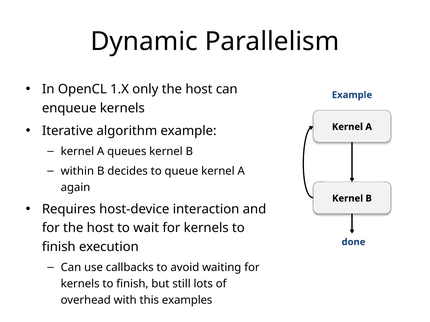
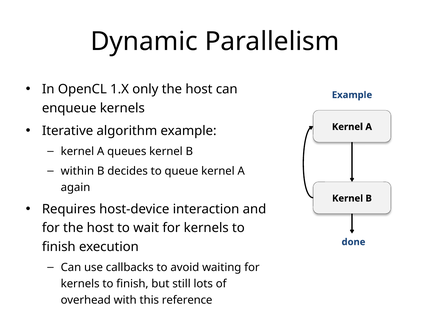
examples: examples -> reference (187, 300)
